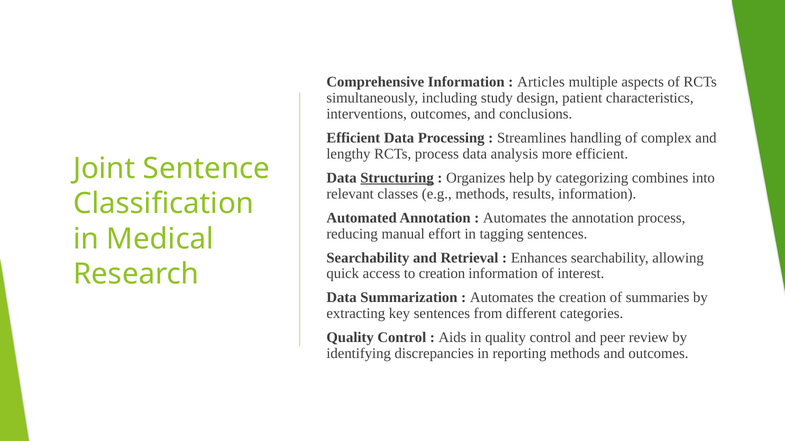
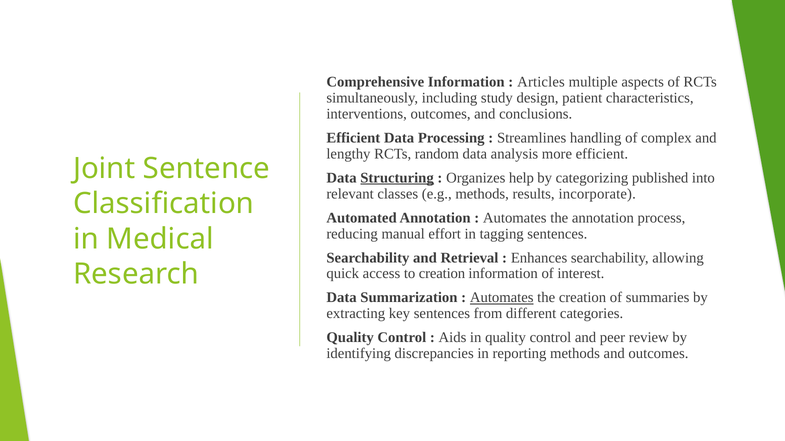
RCTs process: process -> random (437, 154)
combines: combines -> published (660, 178)
results information: information -> incorporate (597, 194)
Automates underline: none -> present (502, 298)
